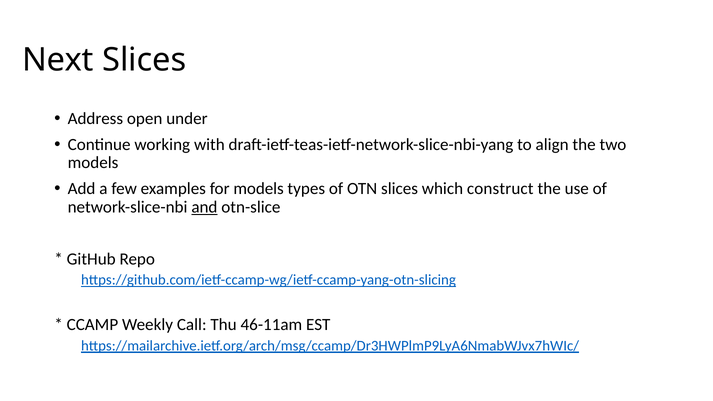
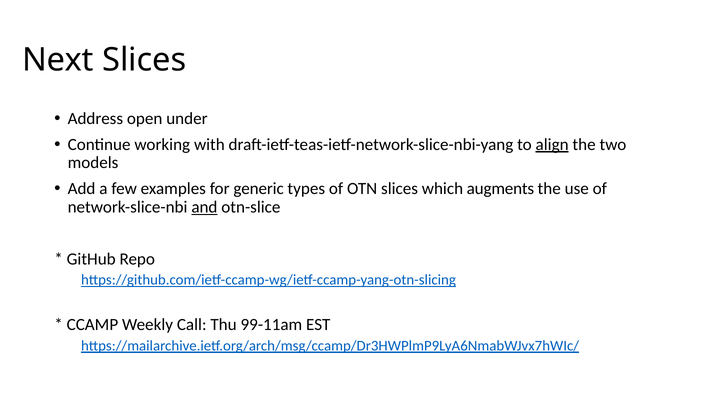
align underline: none -> present (552, 144)
for models: models -> generic (259, 189)
construct: construct -> augments (500, 189)
46-11am: 46-11am -> 99-11am (271, 325)
